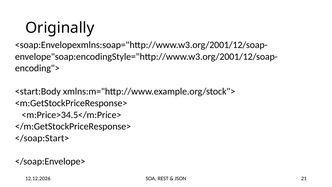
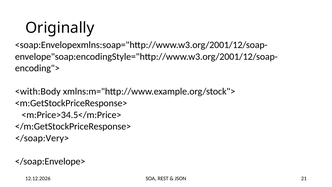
<start:Body: <start:Body -> <with:Body (38, 91)
</soap:Start>: </soap:Start> -> </soap:Very> (42, 138)
